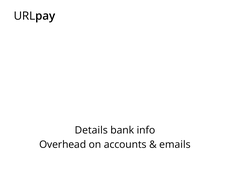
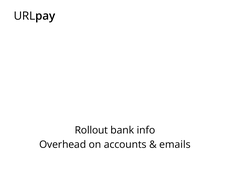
Details: Details -> Rollout (91, 131)
